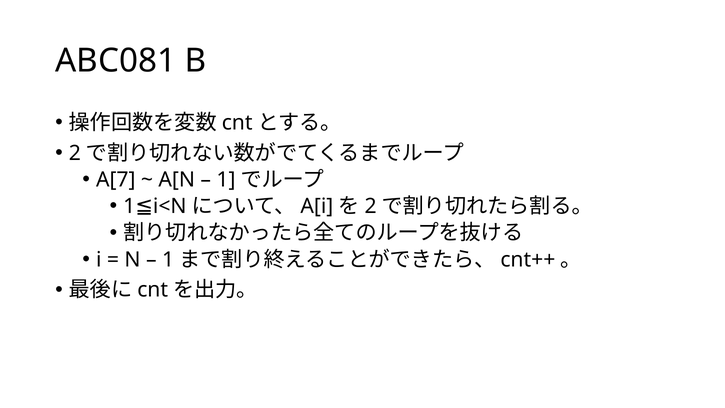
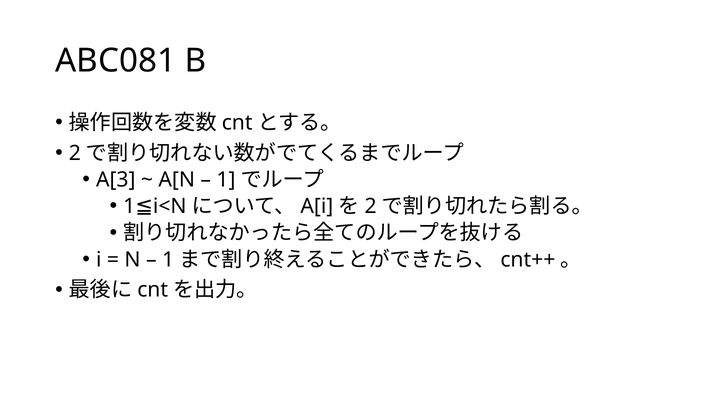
A[7: A[7 -> A[3 (116, 180)
